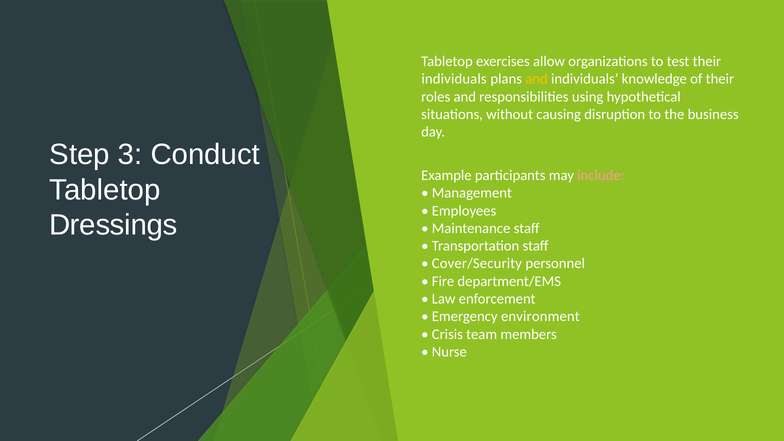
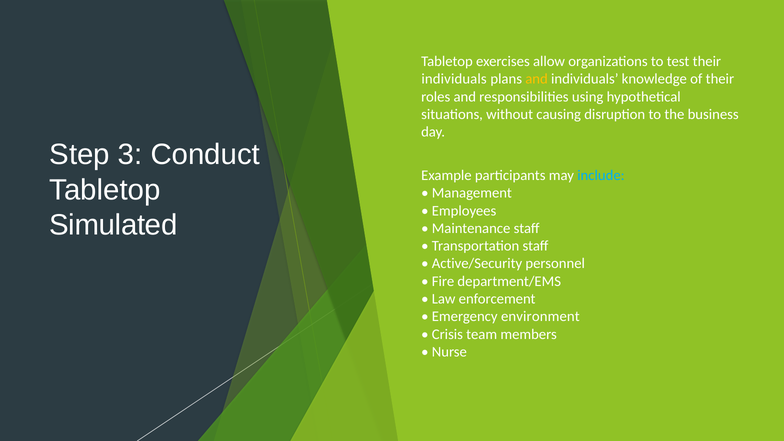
include colour: pink -> light blue (601, 175)
Dressings: Dressings -> Simulated (113, 225)
Cover/Security: Cover/Security -> Active/Security (477, 264)
